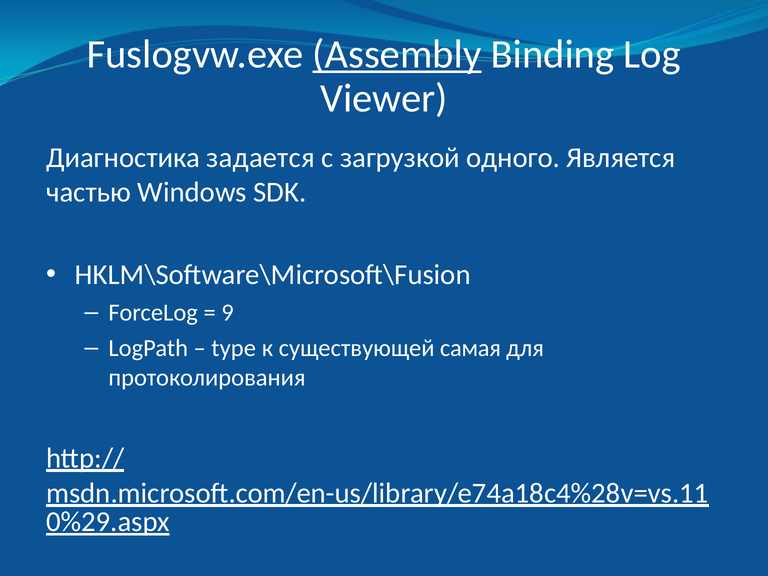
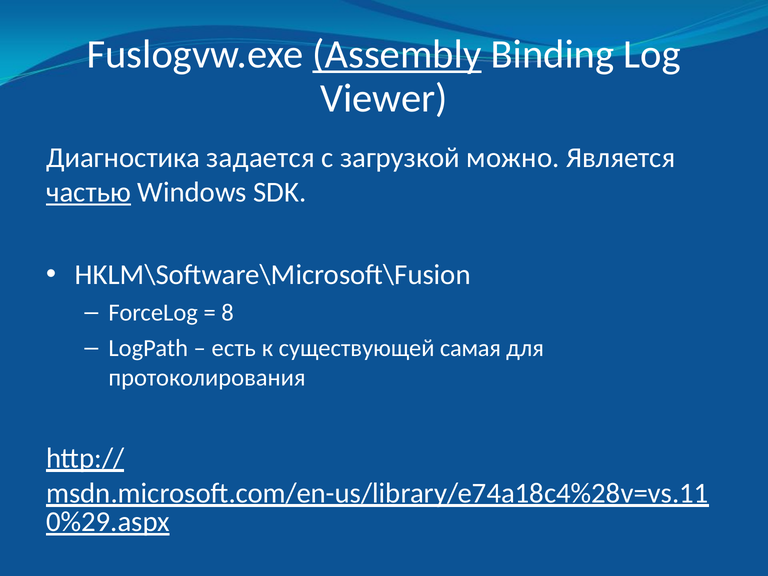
одного: одного -> можно (513, 158)
частью underline: none -> present (89, 192)
9: 9 -> 8 (228, 313)
type: type -> есть (234, 348)
